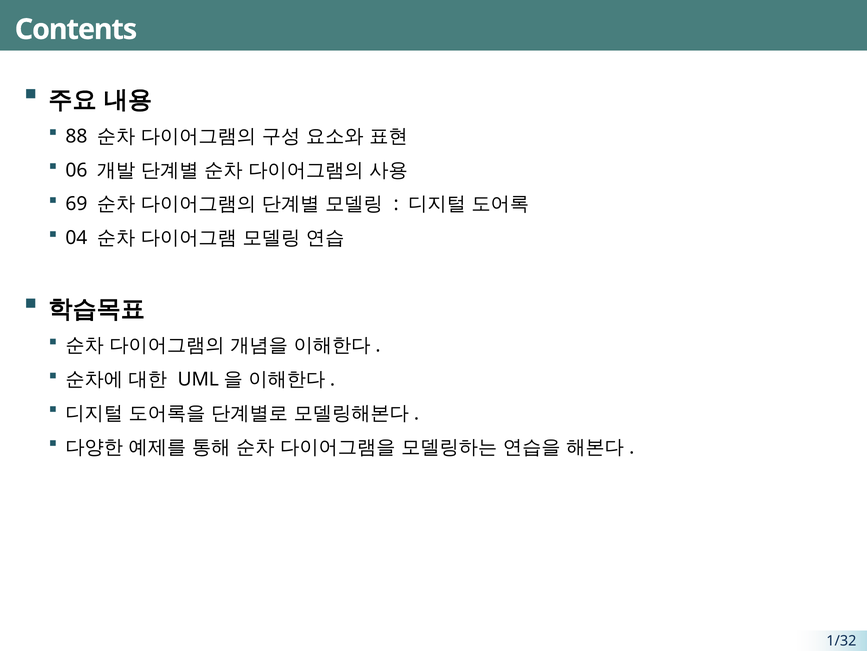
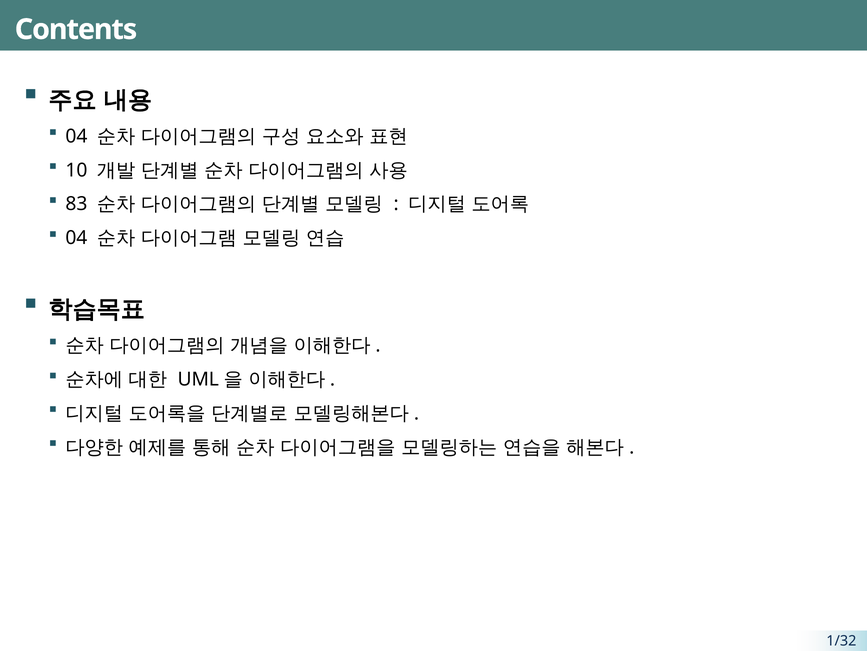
88: 88 -> 04 (76, 136)
06: 06 -> 10 (76, 170)
69: 69 -> 83 (76, 204)
